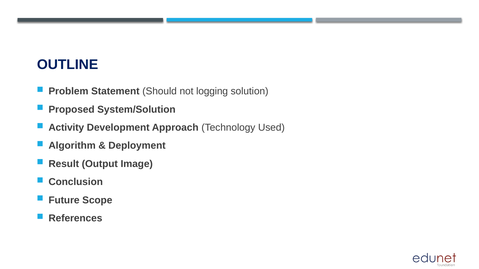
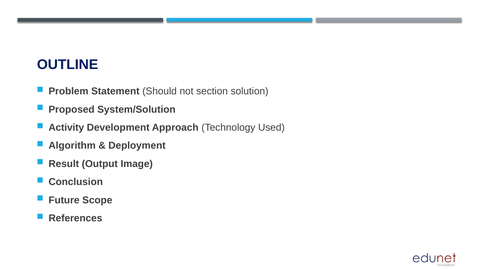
logging: logging -> section (212, 91)
